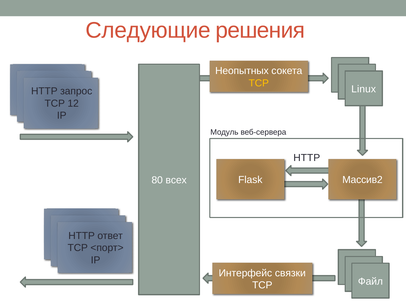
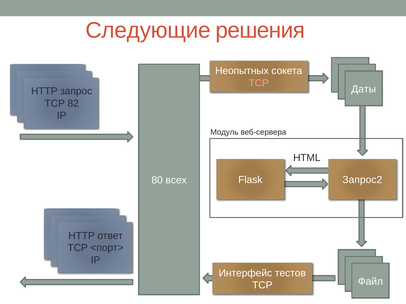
TCP colour: yellow -> pink (259, 83)
Linux: Linux -> Даты (364, 89)
12: 12 -> 82 (73, 104)
HTTP: HTTP -> HTML (307, 158)
Массив2: Массив2 -> Запрос2 (362, 180)
связки: связки -> тестов (290, 273)
